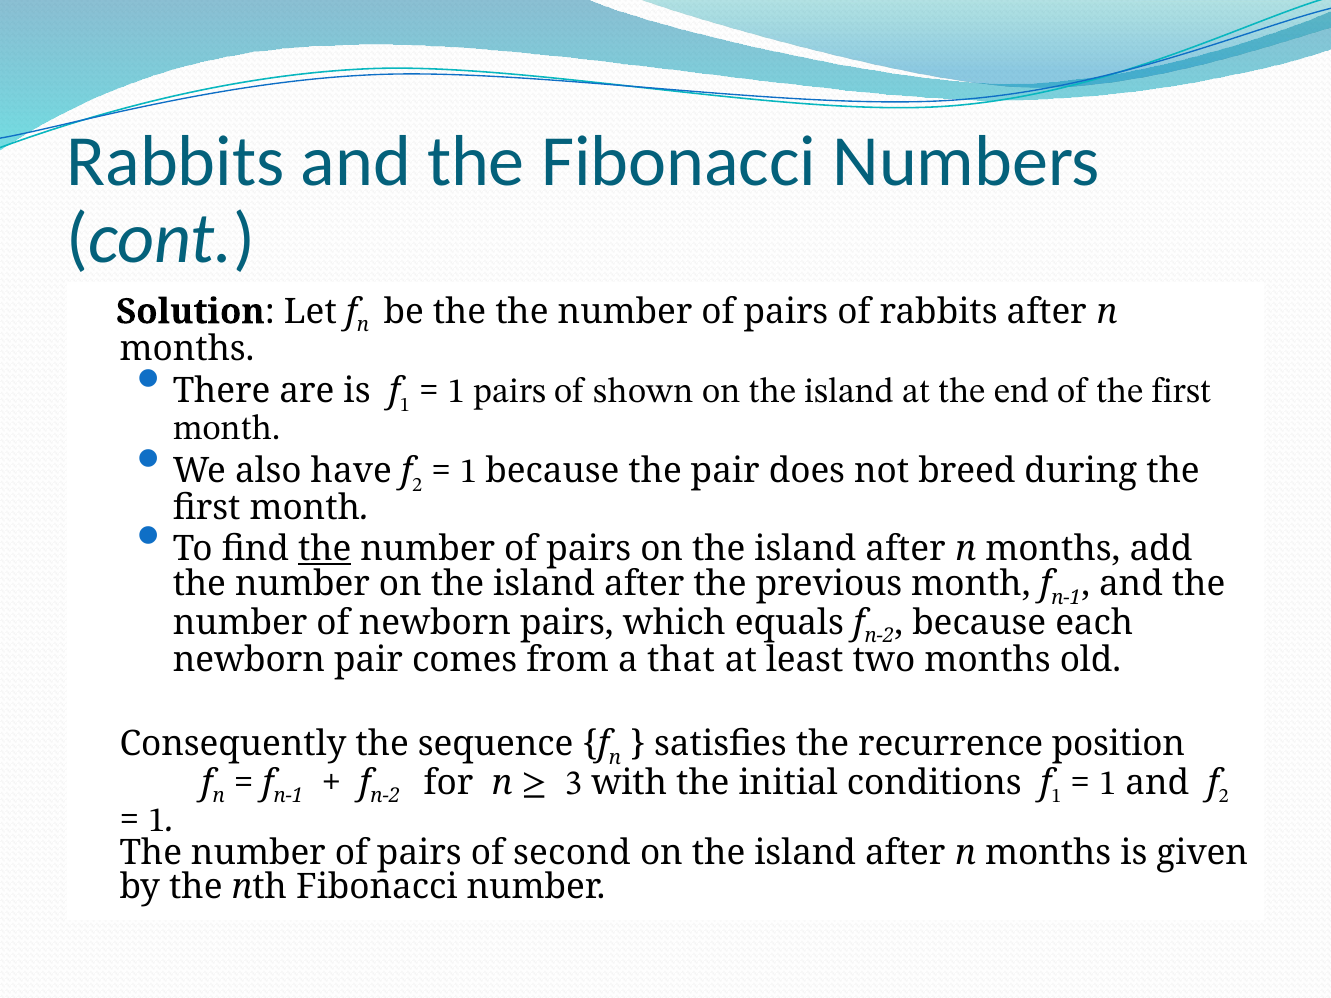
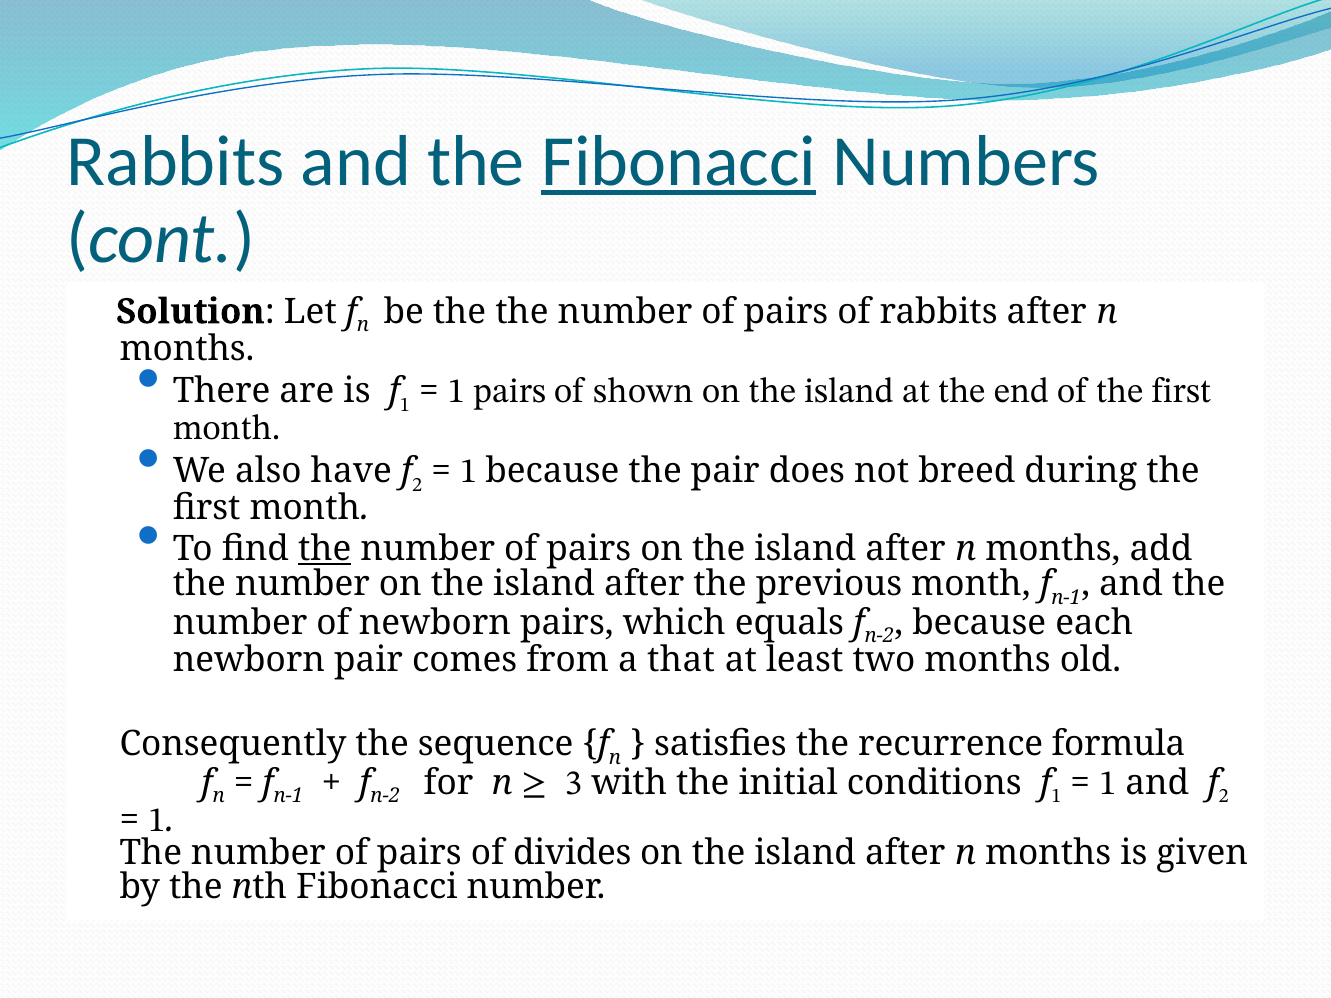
Fibonacci underline: none -> present (679, 161)
position: position -> formula (1118, 745)
second: second -> divides (572, 853)
